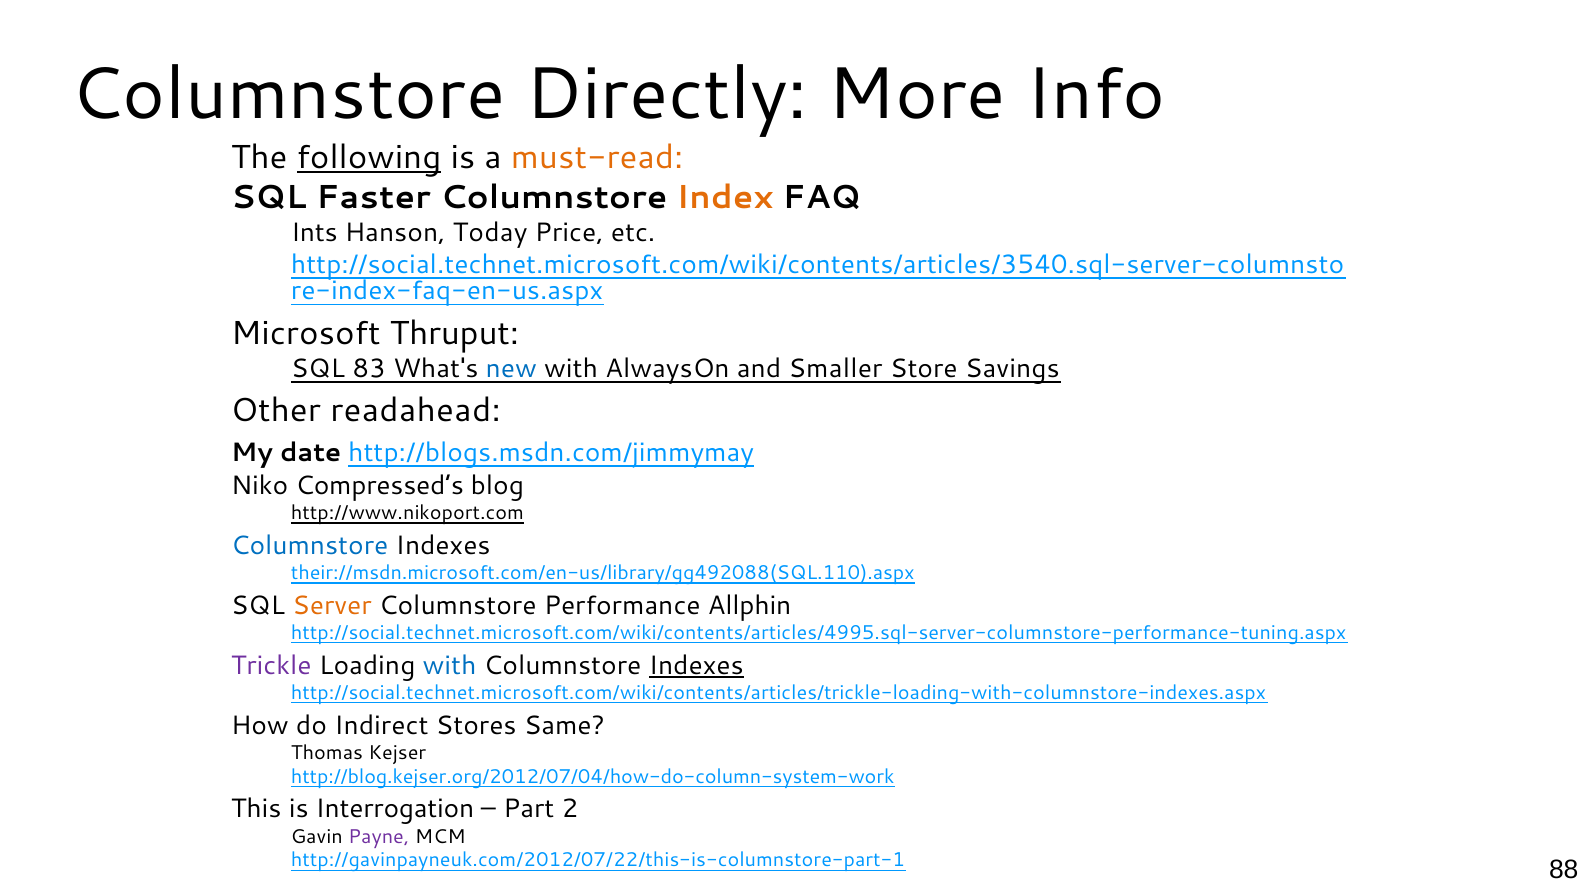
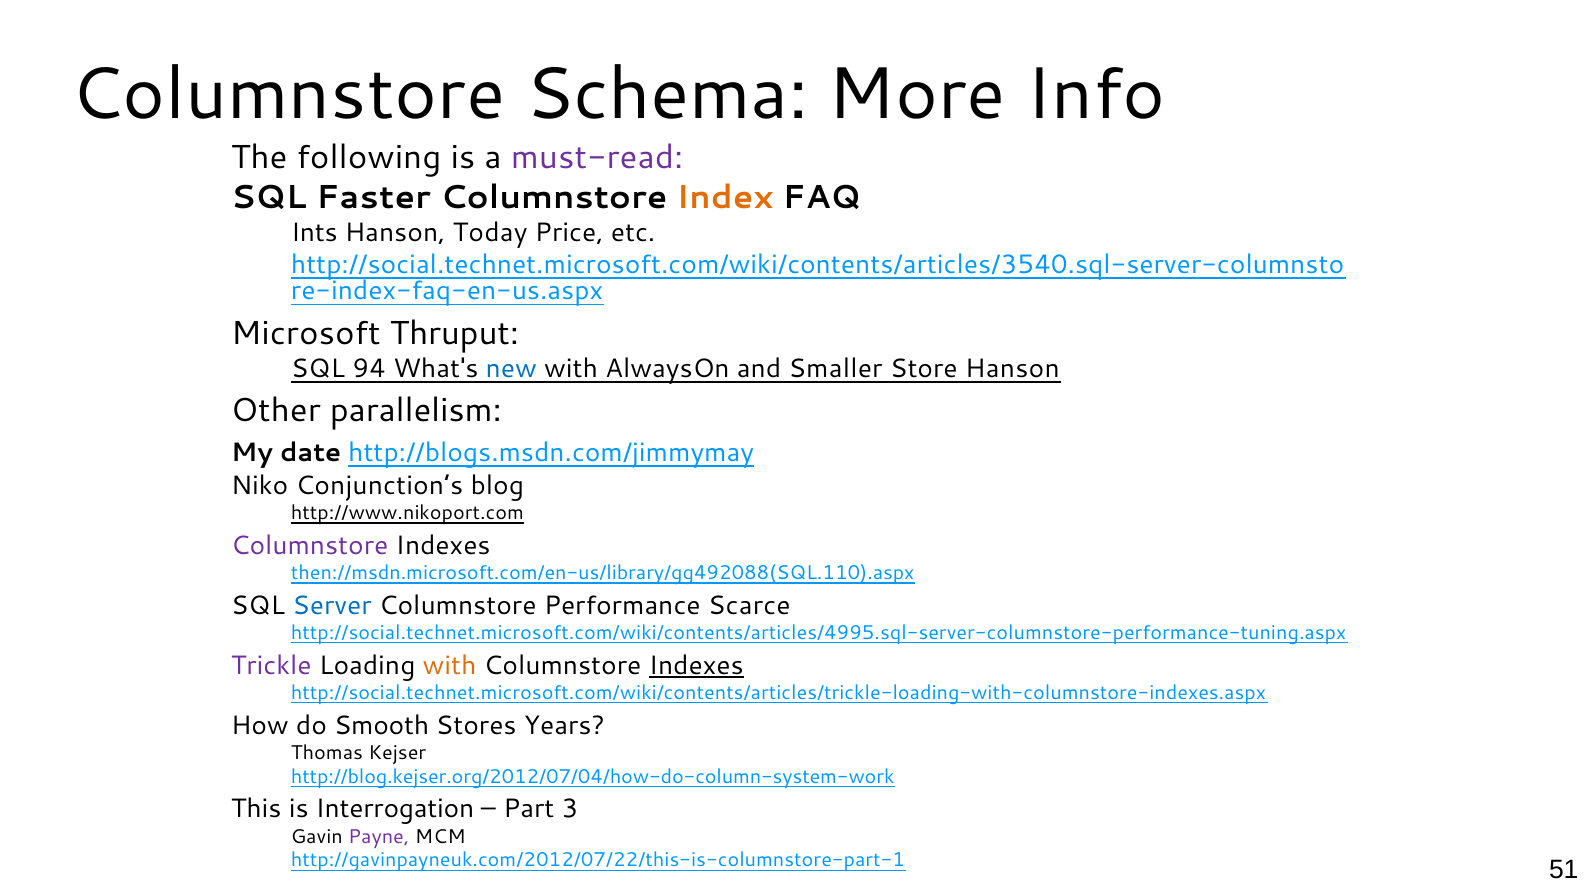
Directly: Directly -> Schema (667, 95)
following underline: present -> none (369, 158)
must-read colour: orange -> purple (597, 158)
83: 83 -> 94 (369, 368)
Store Savings: Savings -> Hanson (1012, 368)
readahead: readahead -> parallelism (416, 410)
Compressed’s: Compressed’s -> Conjunction’s (379, 485)
Columnstore colour: blue -> purple (310, 545)
their://msdn.microsoft.com/en-us/library/gg492088(SQL.110).aspx: their://msdn.microsoft.com/en-us/library/gg492088(SQL.110).aspx -> then://msdn.microsoft.com/en-us/library/gg492088(SQL.110).aspx (603, 573)
Server colour: orange -> blue (332, 605)
Allphin: Allphin -> Scarce (749, 605)
with colour: blue -> orange (449, 665)
Indirect: Indirect -> Smooth (381, 725)
Same: Same -> Years (564, 725)
2: 2 -> 3 (570, 809)
88: 88 -> 51 (1564, 869)
